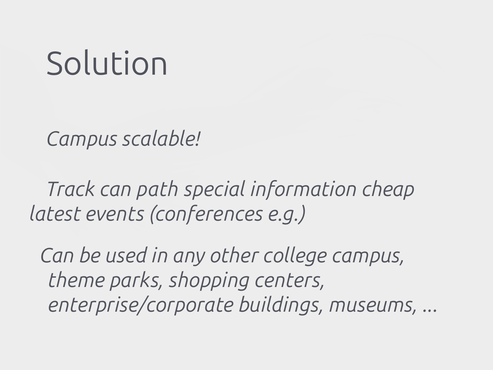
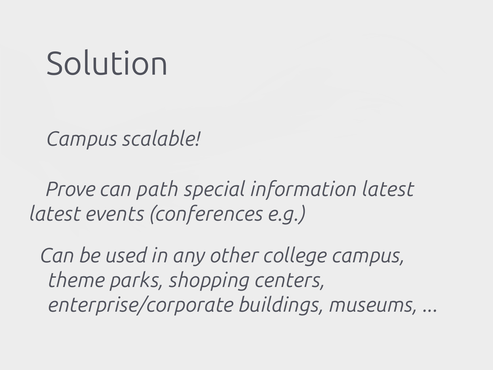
Track: Track -> Prove (71, 189)
information cheap: cheap -> latest (388, 189)
